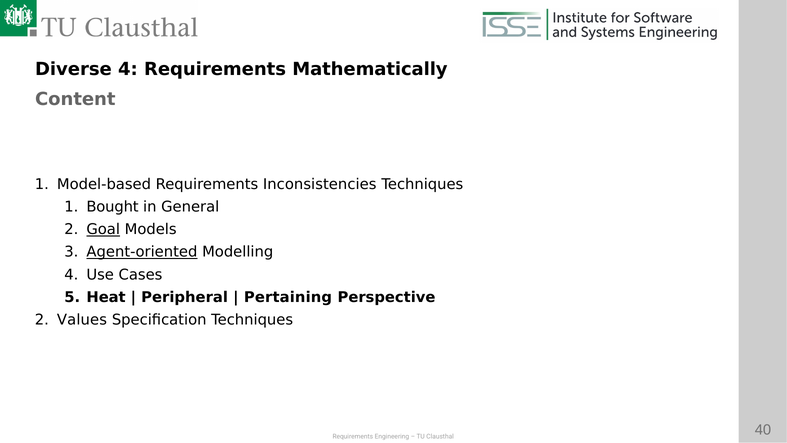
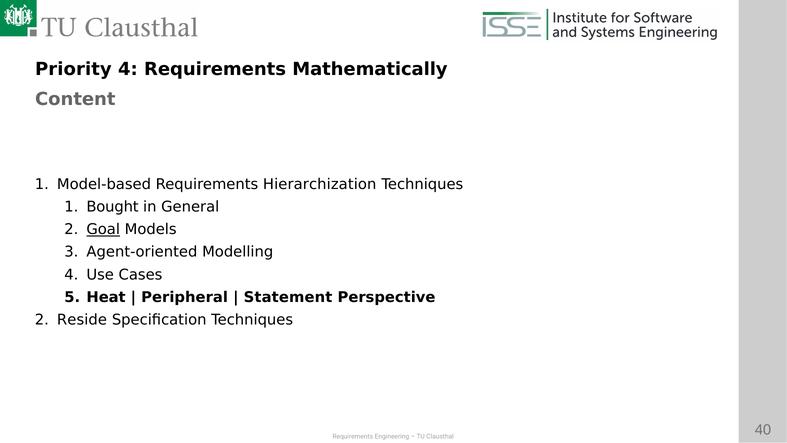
Diverse: Diverse -> Priority (73, 69)
Inconsistencies: Inconsistencies -> Hierarchization (320, 184)
Agent-oriented underline: present -> none (142, 252)
Pertaining: Pertaining -> Statement (288, 297)
Values: Values -> Reside (82, 320)
